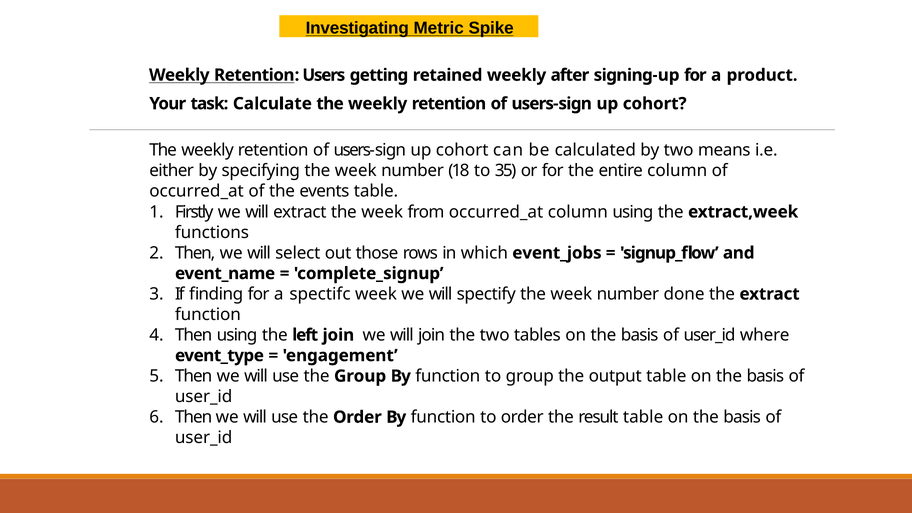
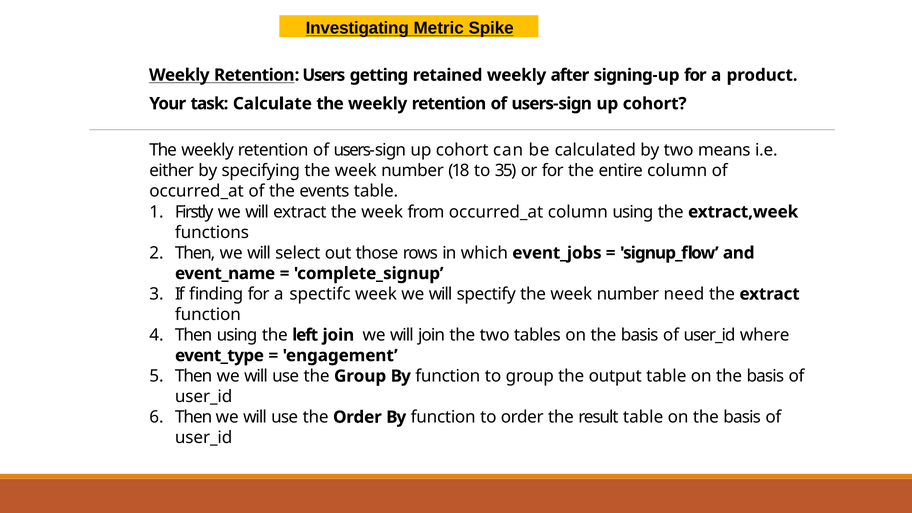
done: done -> need (684, 294)
